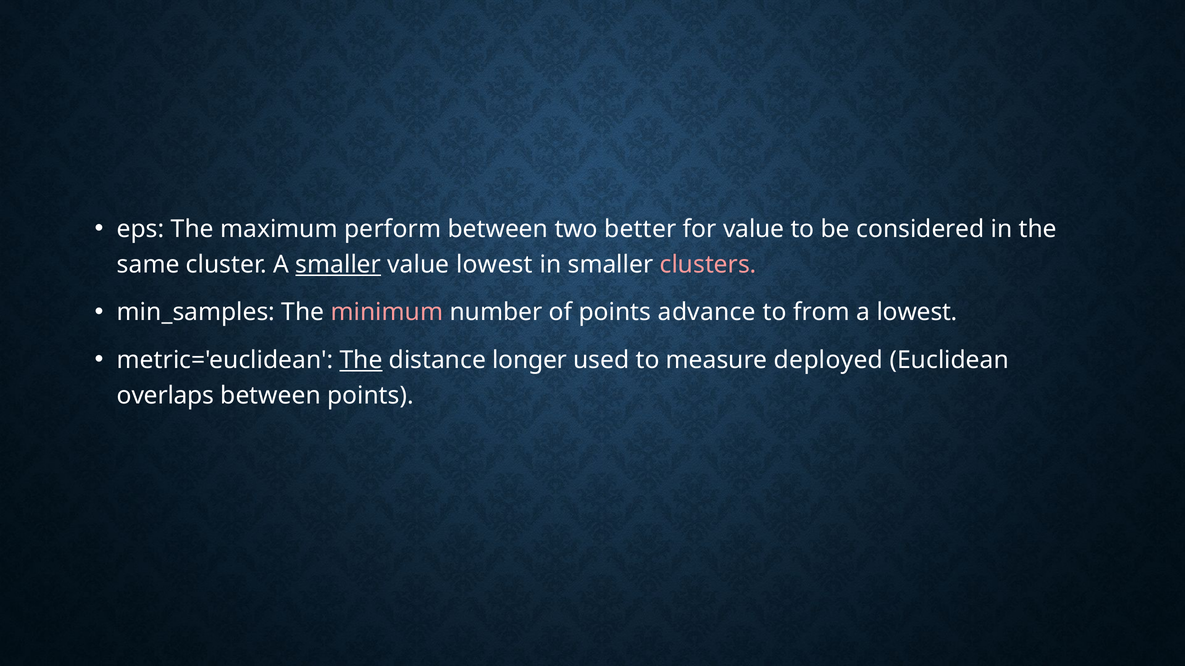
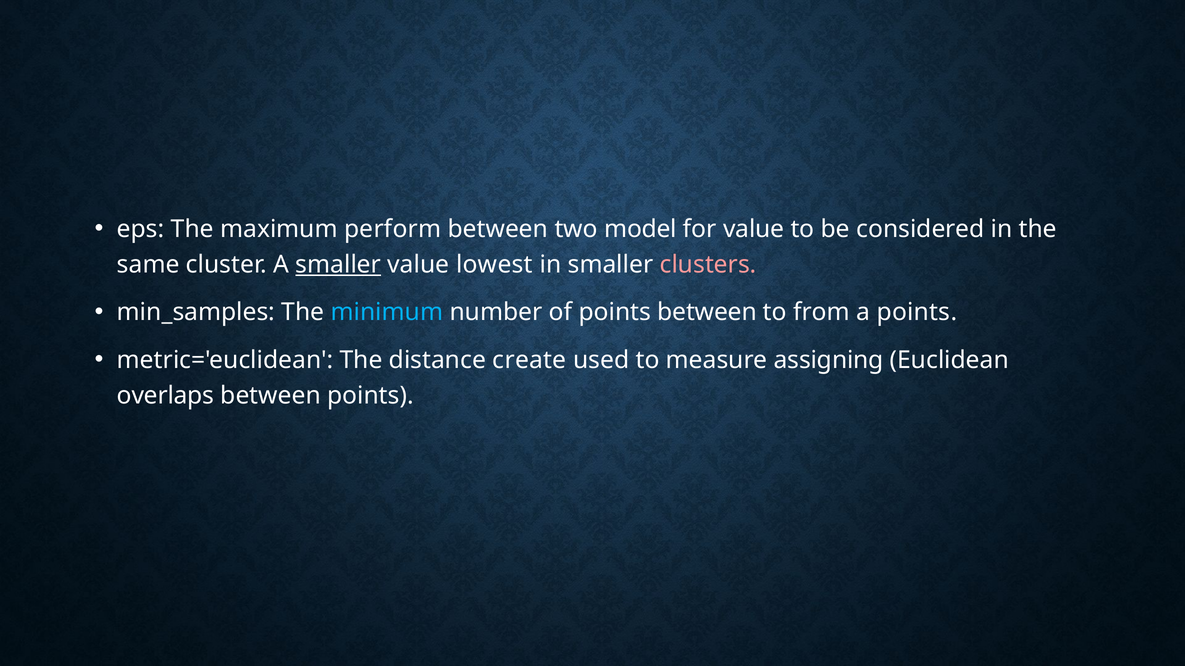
better: better -> model (640, 229)
minimum colour: pink -> light blue (387, 313)
points advance: advance -> between (707, 313)
a lowest: lowest -> points (917, 313)
The underline: present -> none (361, 360)
longer: longer -> create (529, 360)
deployed: deployed -> assigning (829, 360)
